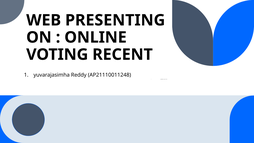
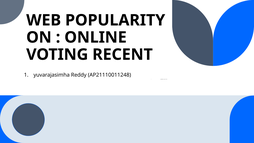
PRESENTING: PRESENTING -> POPULARITY (115, 20)
